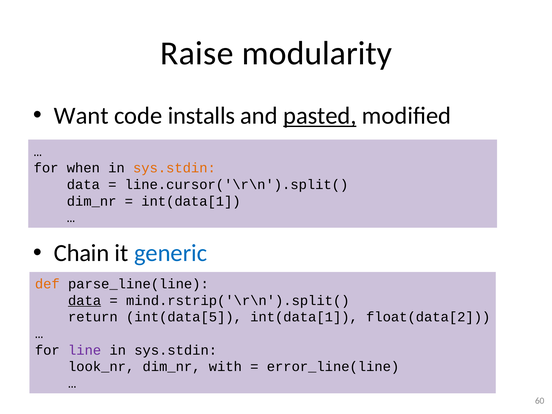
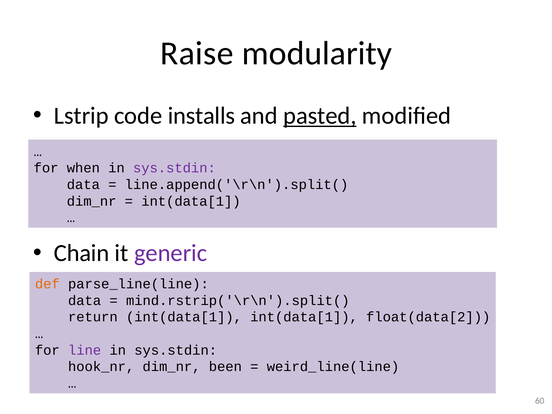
Want: Want -> Lstrip (81, 116)
sys.stdin colour: orange -> purple (174, 168)
line.cursor('\r\n').split(: line.cursor('\r\n').split( -> line.append('\r\n').split( (237, 185)
generic colour: blue -> purple (171, 253)
data underline: present -> none (85, 300)
return int(data[5: int(data[5 -> int(data[1 (184, 317)
look_nr: look_nr -> hook_nr (101, 367)
with: with -> been (225, 367)
error_line(line: error_line(line -> weird_line(line (333, 367)
